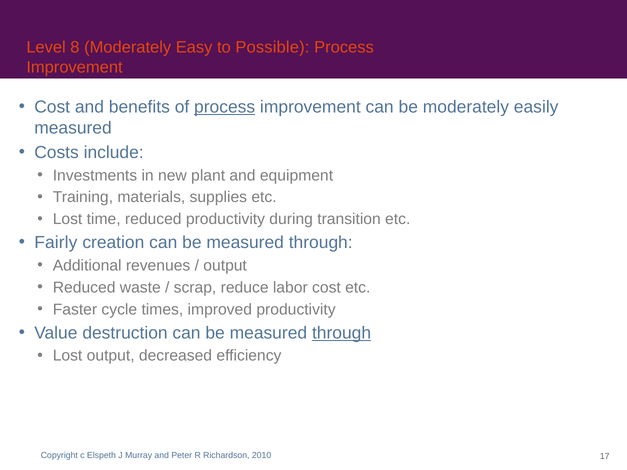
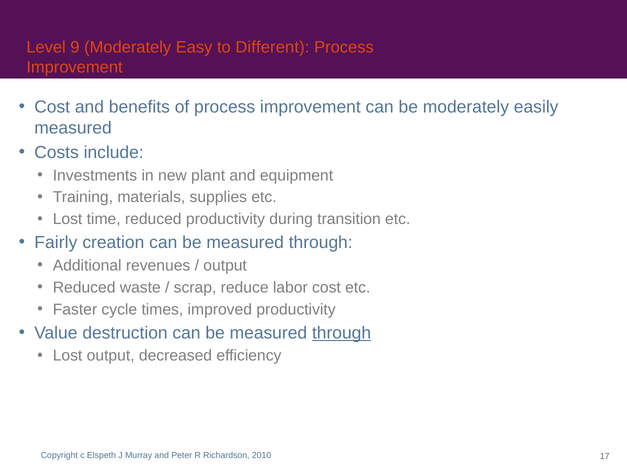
8: 8 -> 9 (75, 47)
Possible: Possible -> Different (272, 47)
process underline: present -> none (225, 107)
